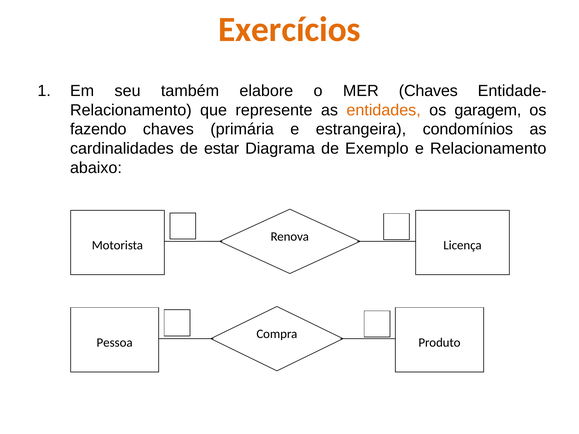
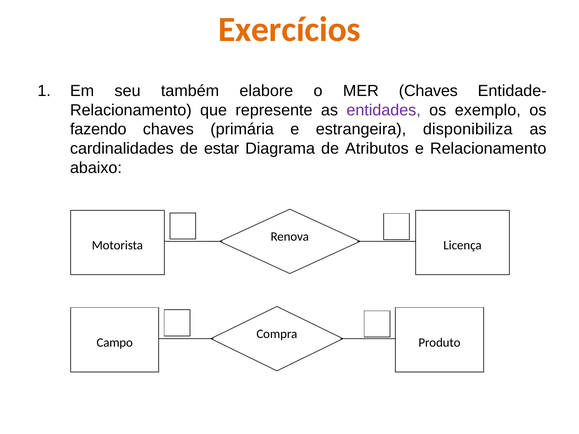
entidades colour: orange -> purple (384, 110)
garagem: garagem -> exemplo (488, 110)
condomínios: condomínios -> disponibiliza (468, 129)
Exemplo: Exemplo -> Atributos (377, 149)
Pessoa: Pessoa -> Campo (115, 343)
